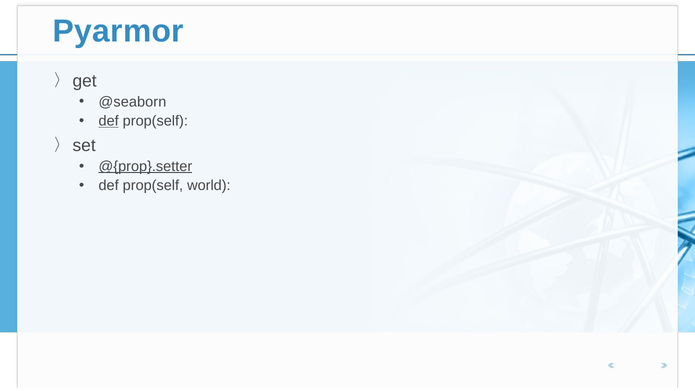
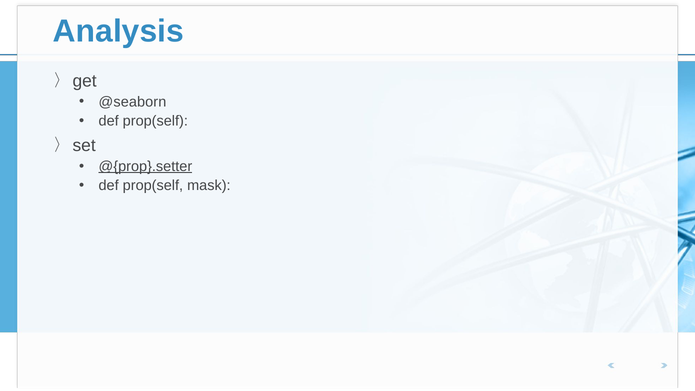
Pyarmor: Pyarmor -> Analysis (118, 31)
def underline: present -> none (109, 121)
world: world -> mask (209, 186)
